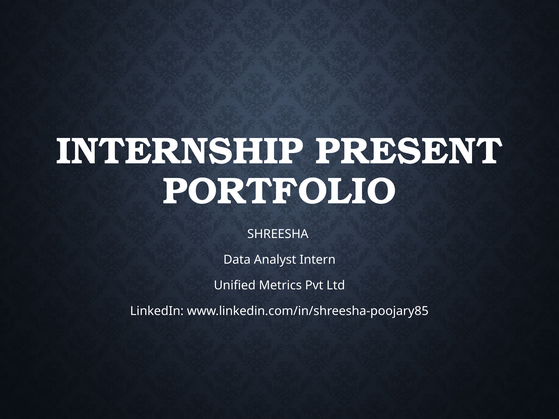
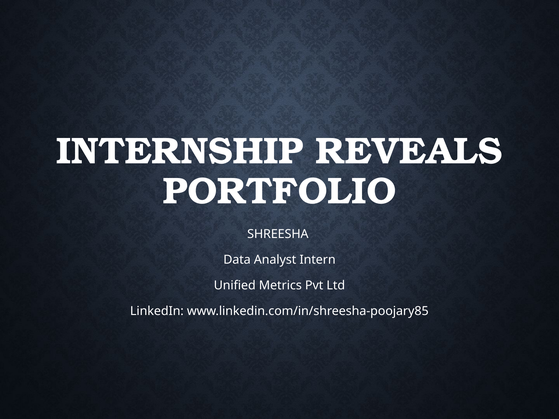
PRESENT: PRESENT -> REVEALS (409, 151)
